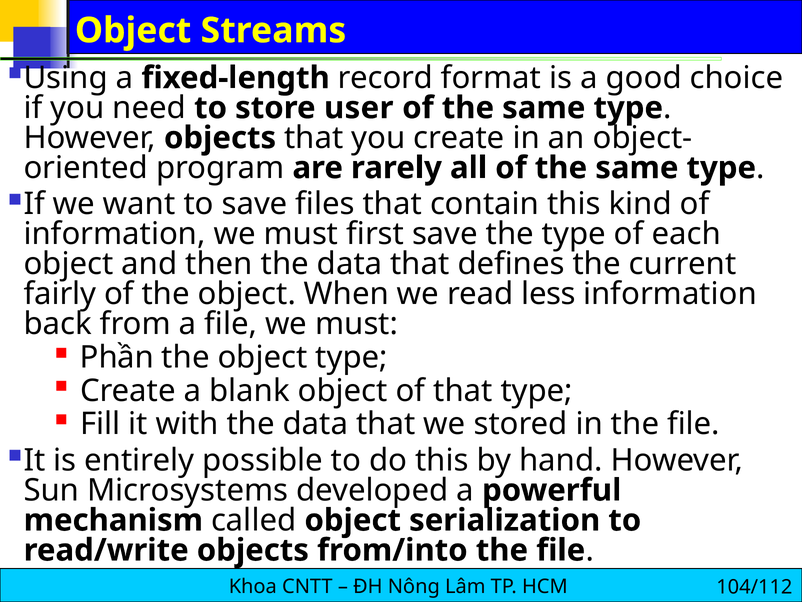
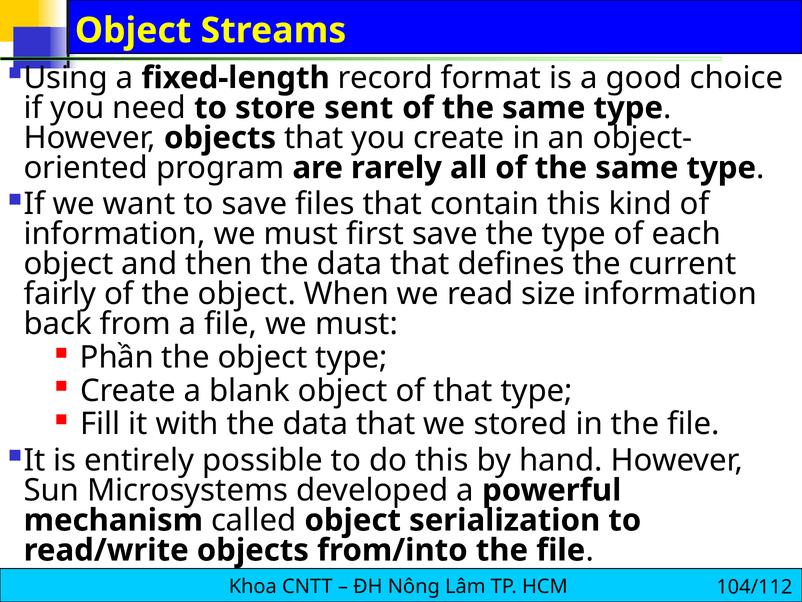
user: user -> sent (359, 108)
less: less -> size (549, 294)
